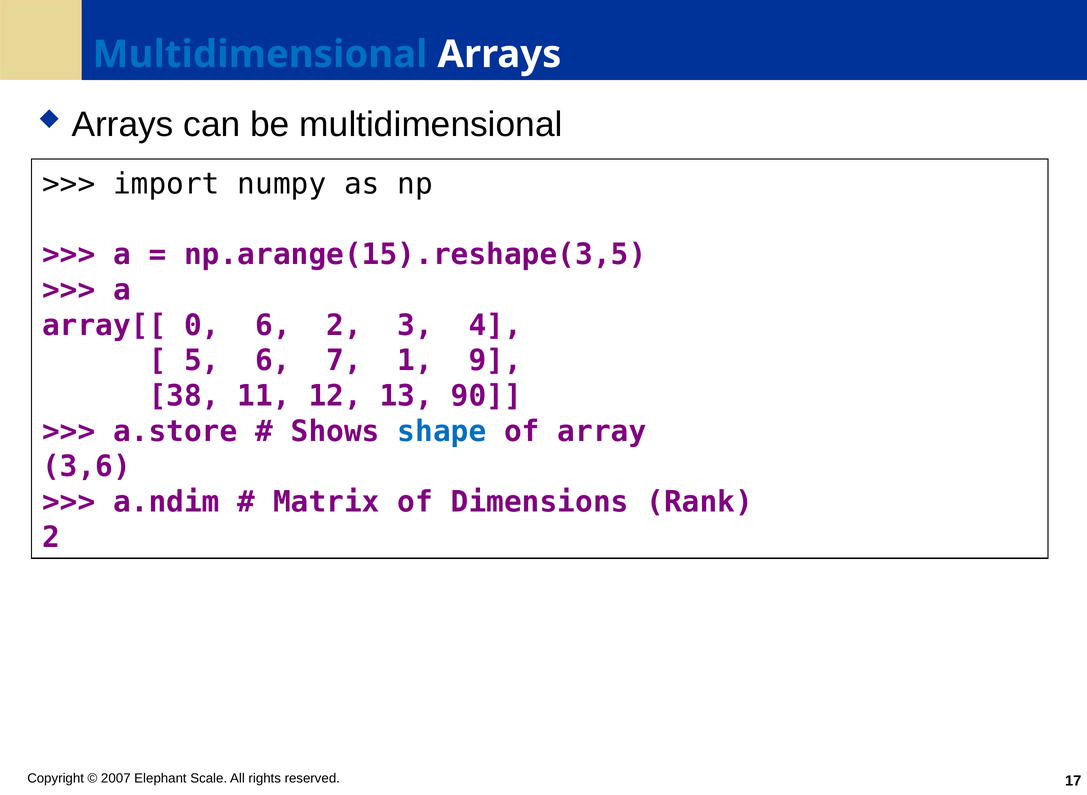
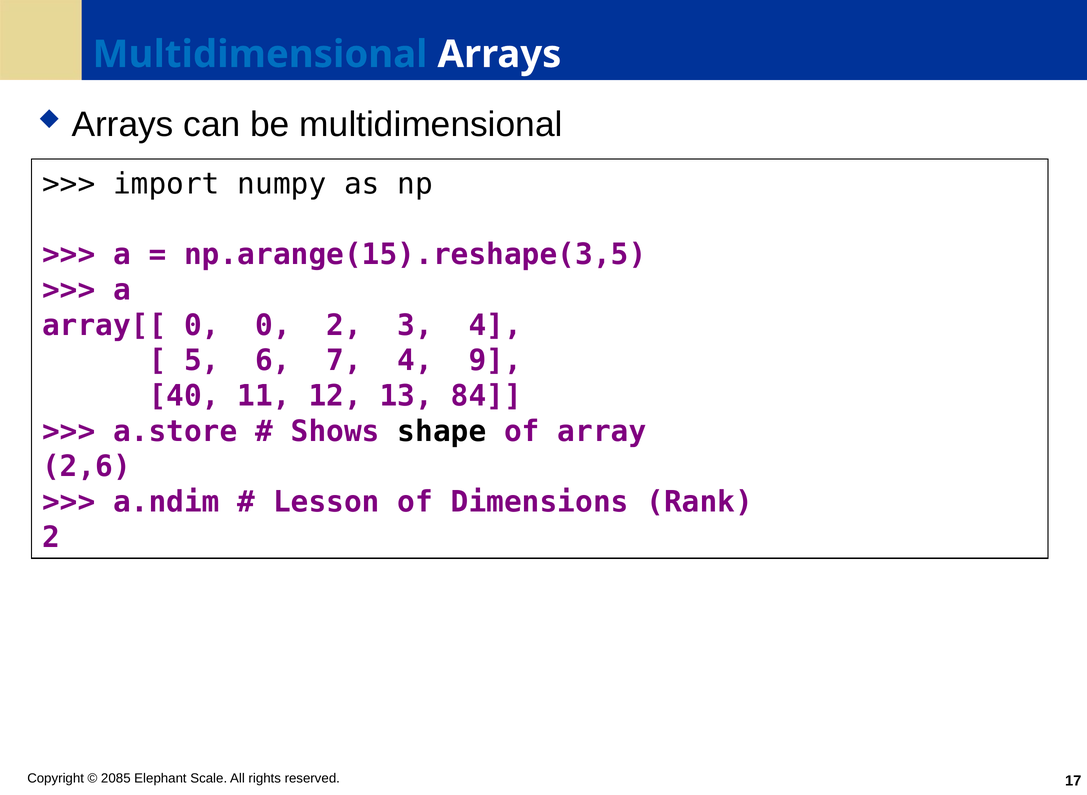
0 6: 6 -> 0 (273, 325)
7 1: 1 -> 4 (415, 361)
38: 38 -> 40 (184, 396)
90: 90 -> 84 (486, 396)
shape colour: blue -> black (442, 432)
3,6: 3,6 -> 2,6 (86, 467)
Matrix: Matrix -> Lesson (326, 502)
2007: 2007 -> 2085 (116, 779)
